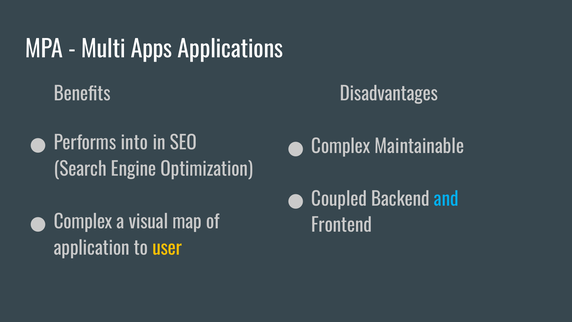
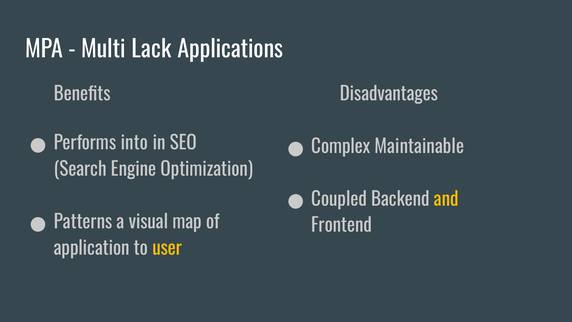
Apps: Apps -> Lack (151, 50)
and colour: light blue -> yellow (446, 199)
Complex: Complex -> Patterns (83, 222)
